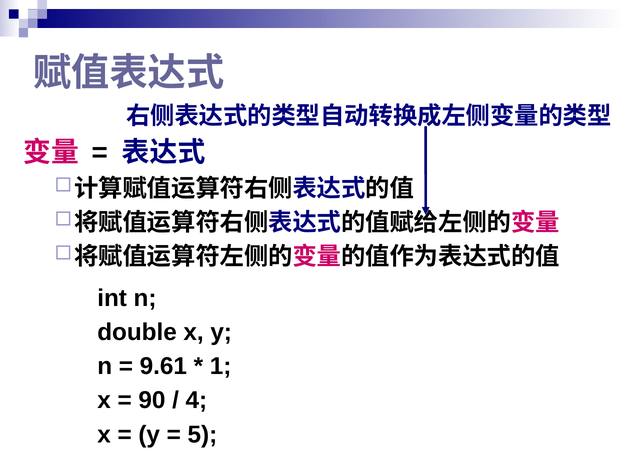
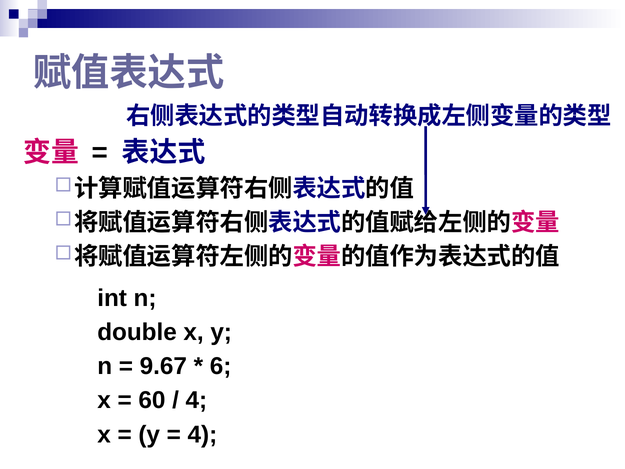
9.61: 9.61 -> 9.67 (163, 366)
1: 1 -> 6 (221, 366)
90: 90 -> 60 (152, 400)
5: 5 -> 4 (202, 434)
